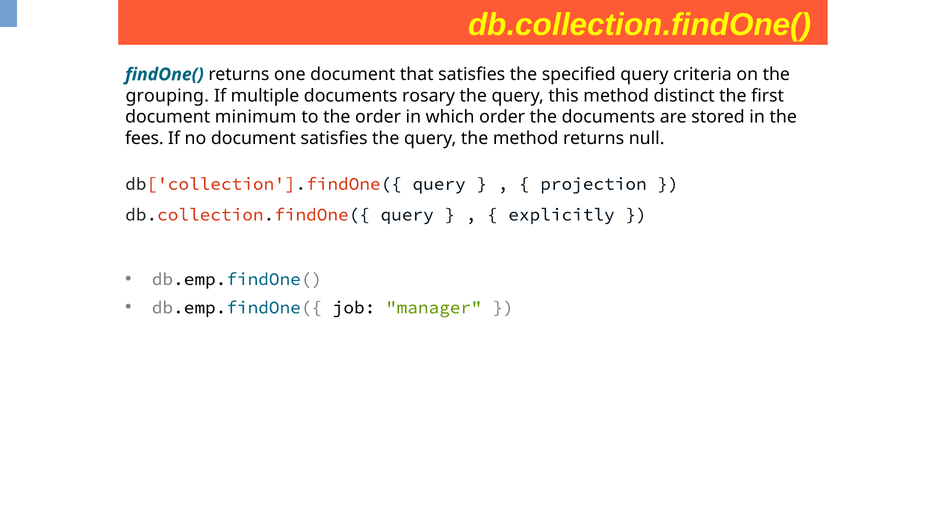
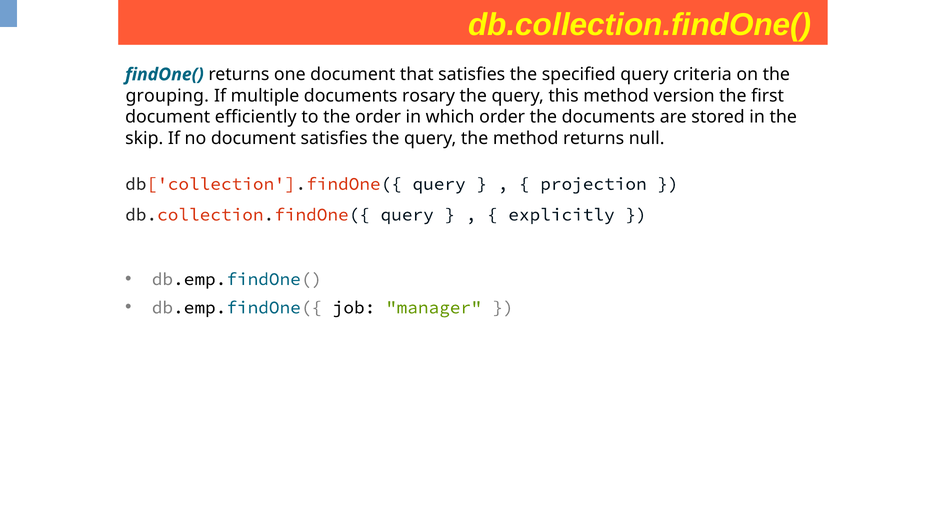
distinct: distinct -> version (684, 96)
minimum: minimum -> efficiently (256, 117)
fees: fees -> skip (144, 138)
